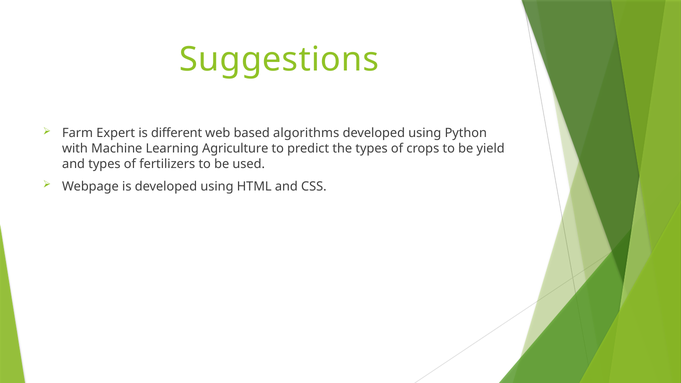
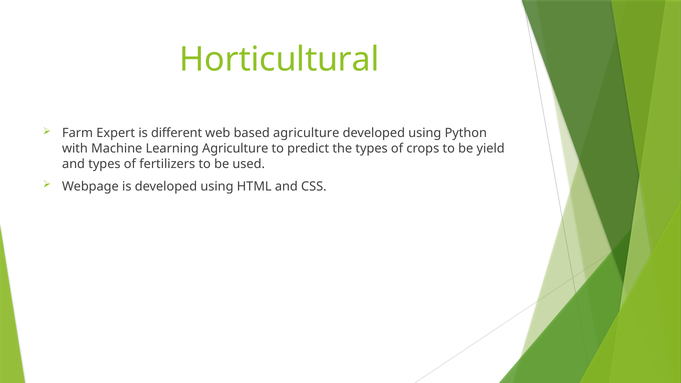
Suggestions: Suggestions -> Horticultural (279, 59)
based algorithms: algorithms -> agriculture (306, 133)
